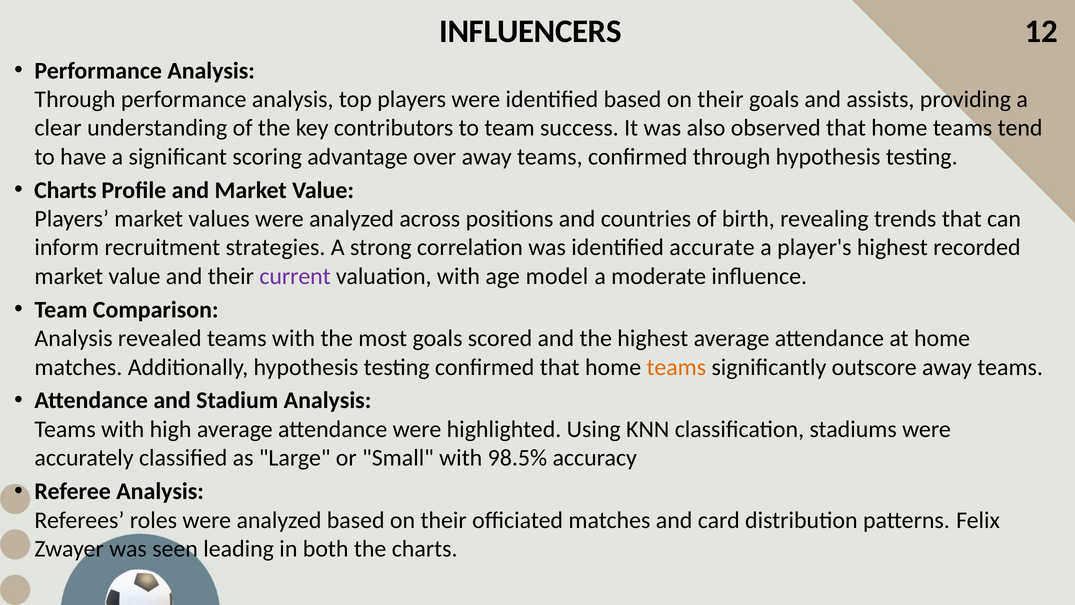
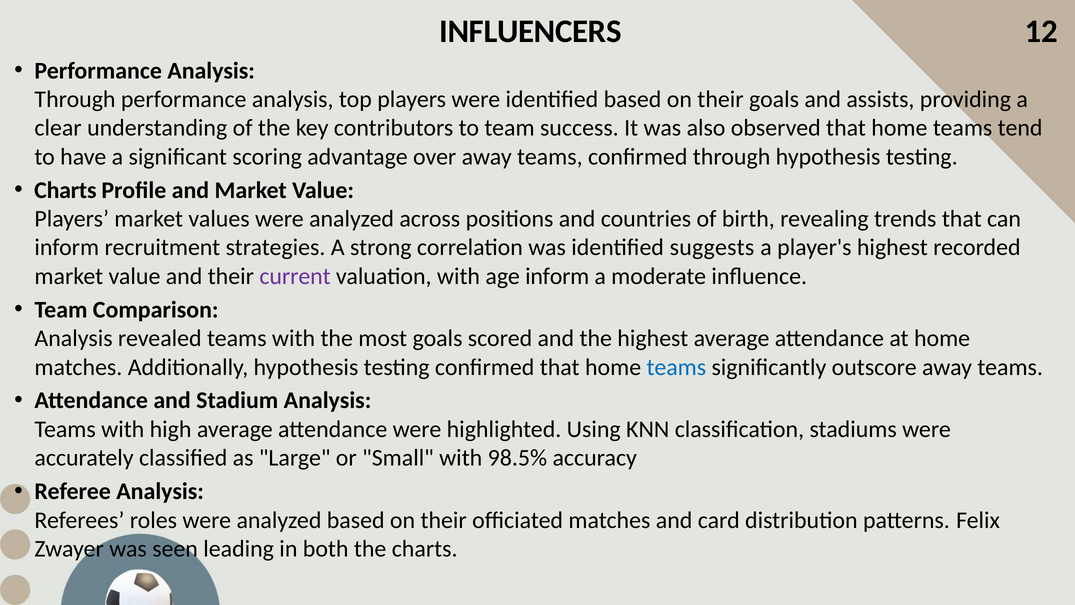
accurate: accurate -> suggests (712, 247)
age model: model -> inform (557, 276)
teams colour: orange -> blue (676, 367)
